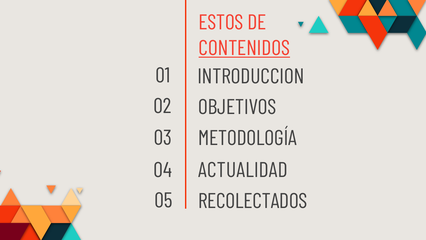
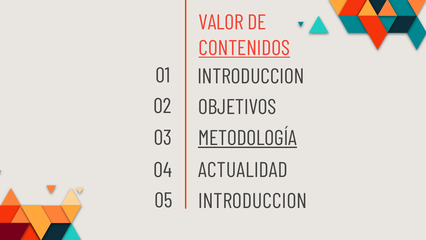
ESTOS: ESTOS -> VALOR (221, 22)
METODOLOGÍA underline: none -> present (248, 138)
05 RECOLECTADOS: RECOLECTADOS -> INTRODUCCION (253, 201)
